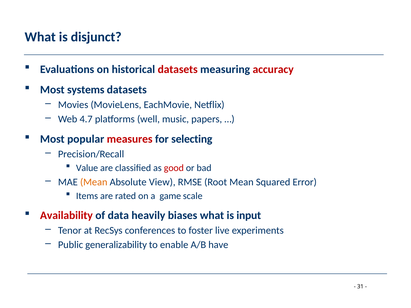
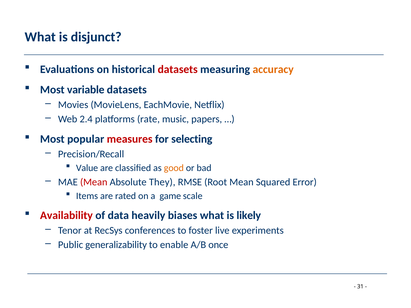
accuracy colour: red -> orange (273, 69)
systems: systems -> variable (86, 90)
4.7: 4.7 -> 2.4 (86, 119)
well: well -> rate (148, 119)
good colour: red -> orange (174, 168)
Mean colour: orange -> red (94, 182)
View: View -> They (162, 182)
input: input -> likely (249, 216)
have: have -> once (218, 245)
